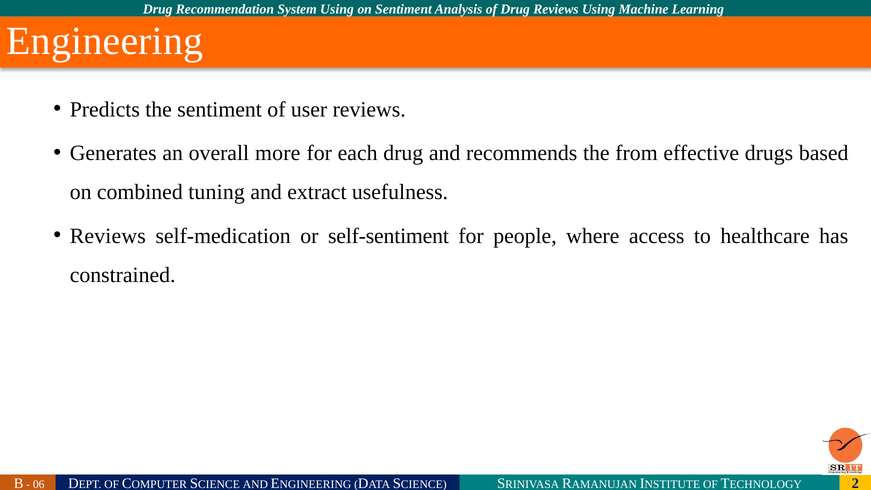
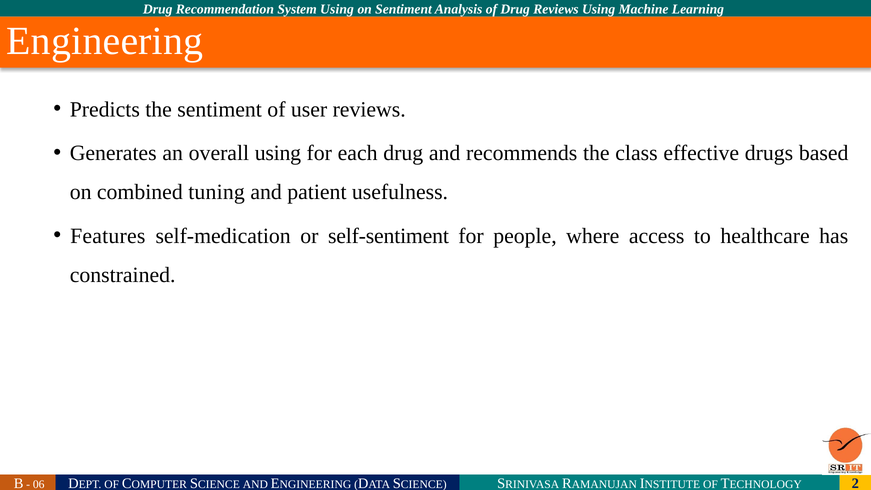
overall more: more -> using (278, 153)
from: from -> class (637, 153)
extract: extract -> patient (317, 192)
Reviews: Reviews -> Features (108, 236)
